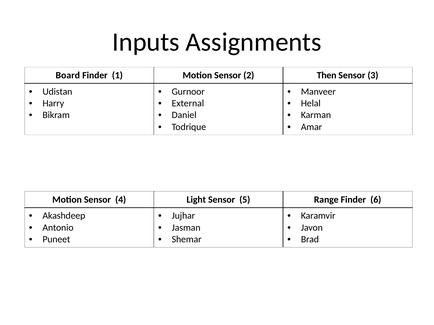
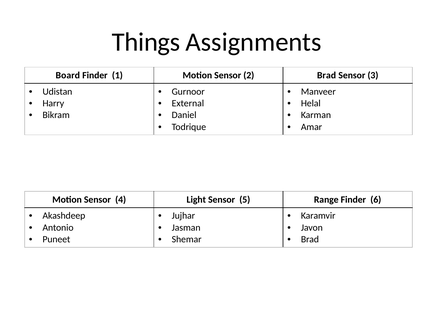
Inputs: Inputs -> Things (146, 42)
2 Then: Then -> Brad (327, 75)
